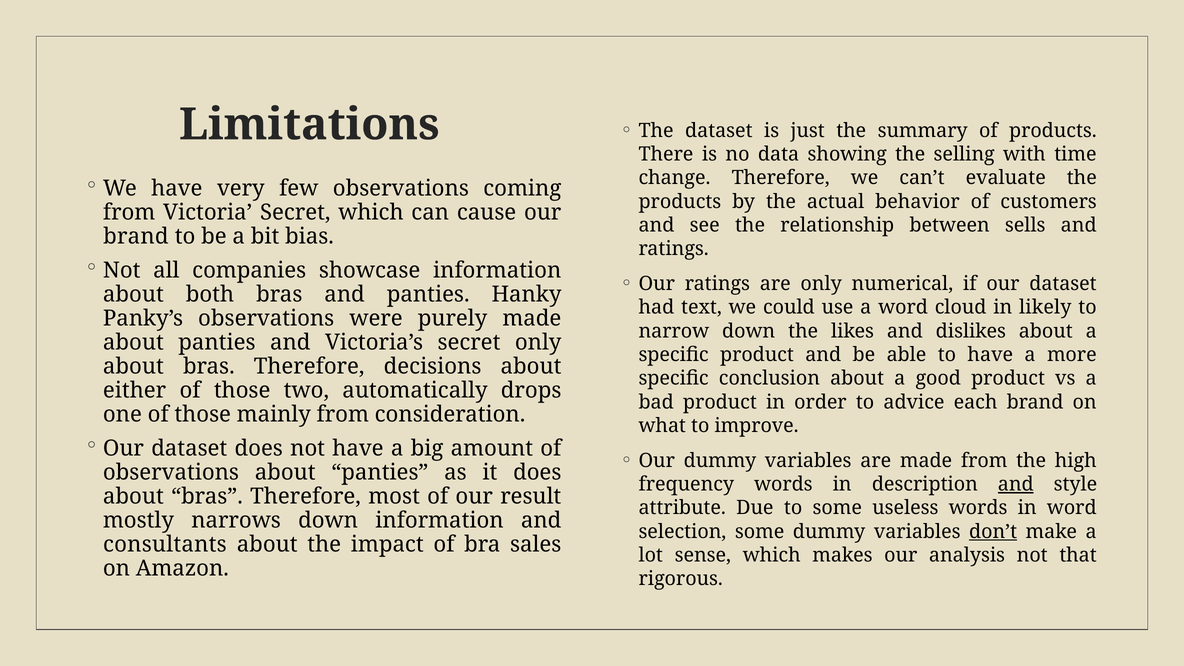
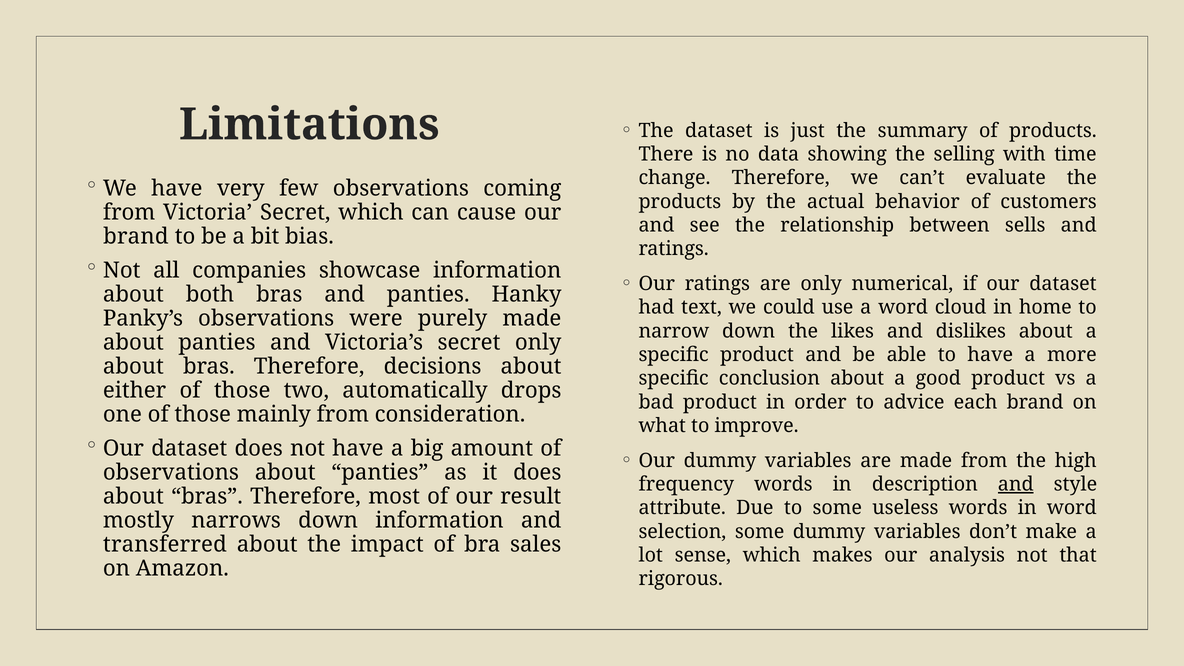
likely: likely -> home (1045, 307)
don’t underline: present -> none (993, 532)
consultants: consultants -> transferred (165, 544)
